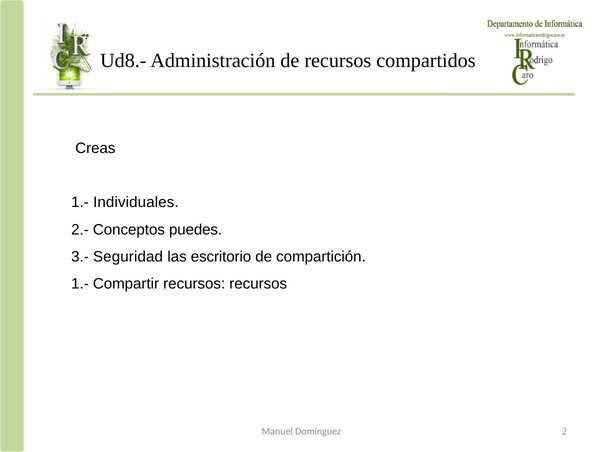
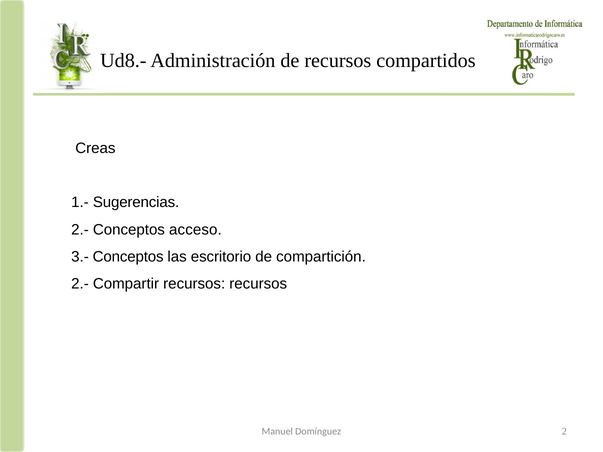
Individuales: Individuales -> Sugerencias (136, 203)
puedes: puedes -> acceso (195, 230)
3.- Seguridad: Seguridad -> Conceptos (128, 257)
1.-: 1.- -> 2.- (80, 284)
